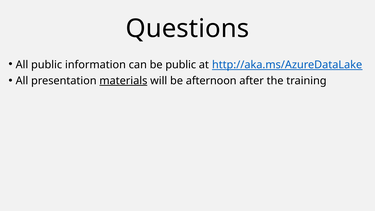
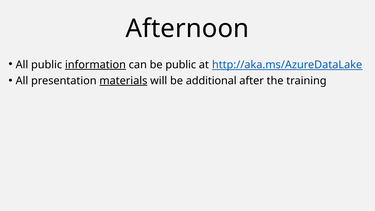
Questions: Questions -> Afternoon (187, 29)
information underline: none -> present (95, 65)
afternoon: afternoon -> additional (211, 81)
